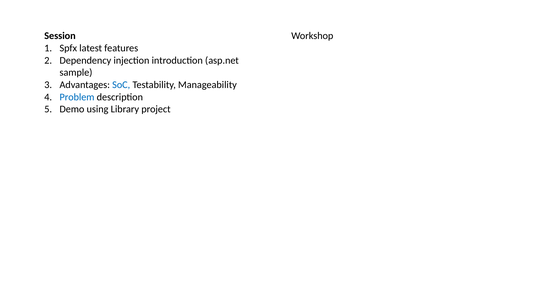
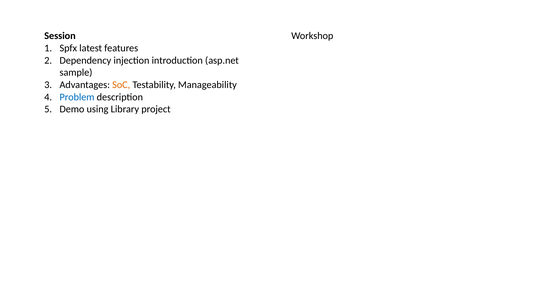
SoC colour: blue -> orange (121, 85)
